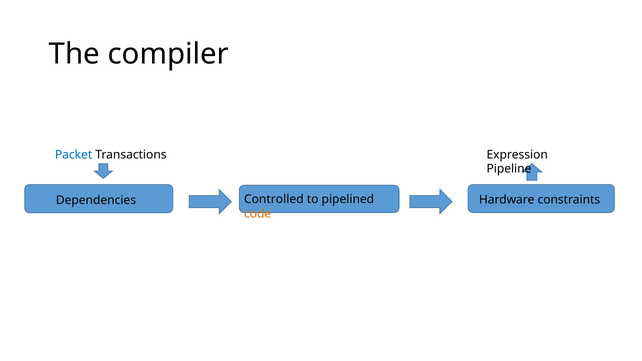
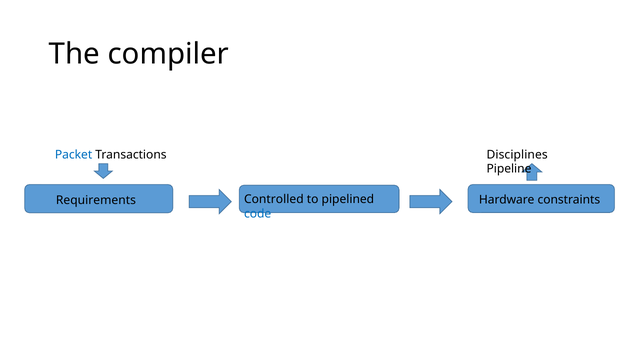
Expression: Expression -> Disciplines (517, 155)
Dependencies: Dependencies -> Requirements (96, 200)
code colour: orange -> blue (258, 214)
